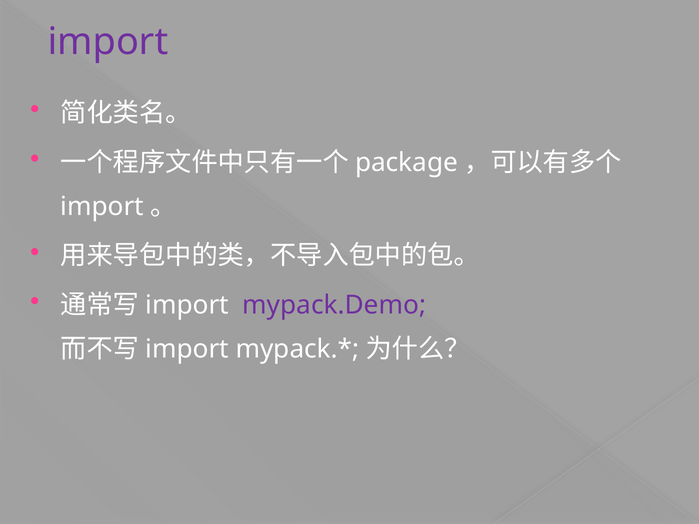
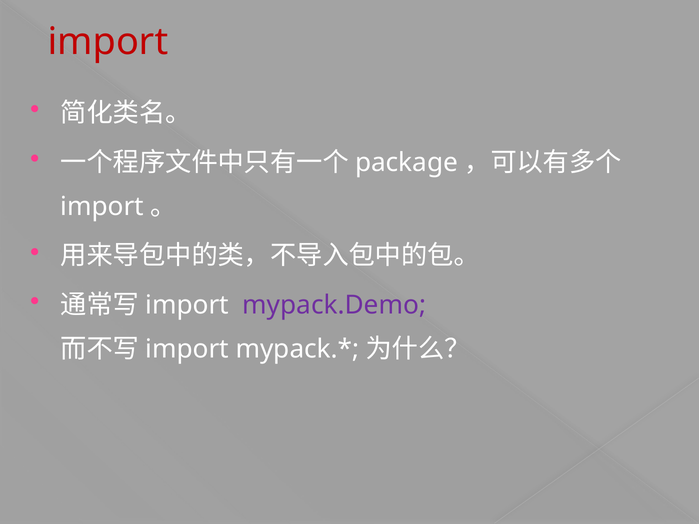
import colour: purple -> red (108, 42)
